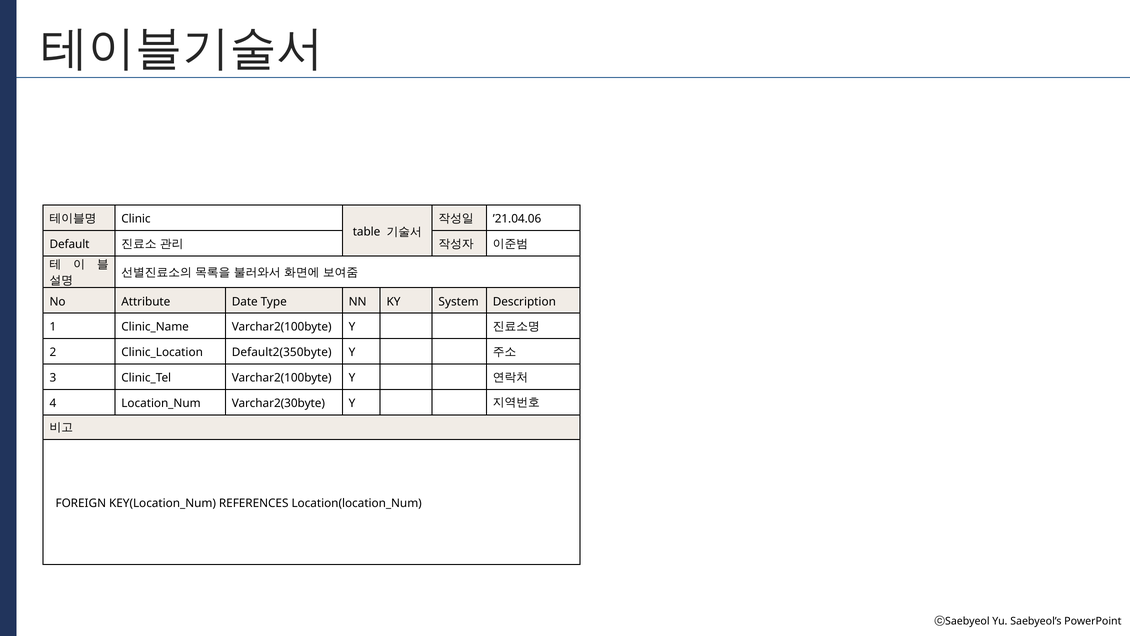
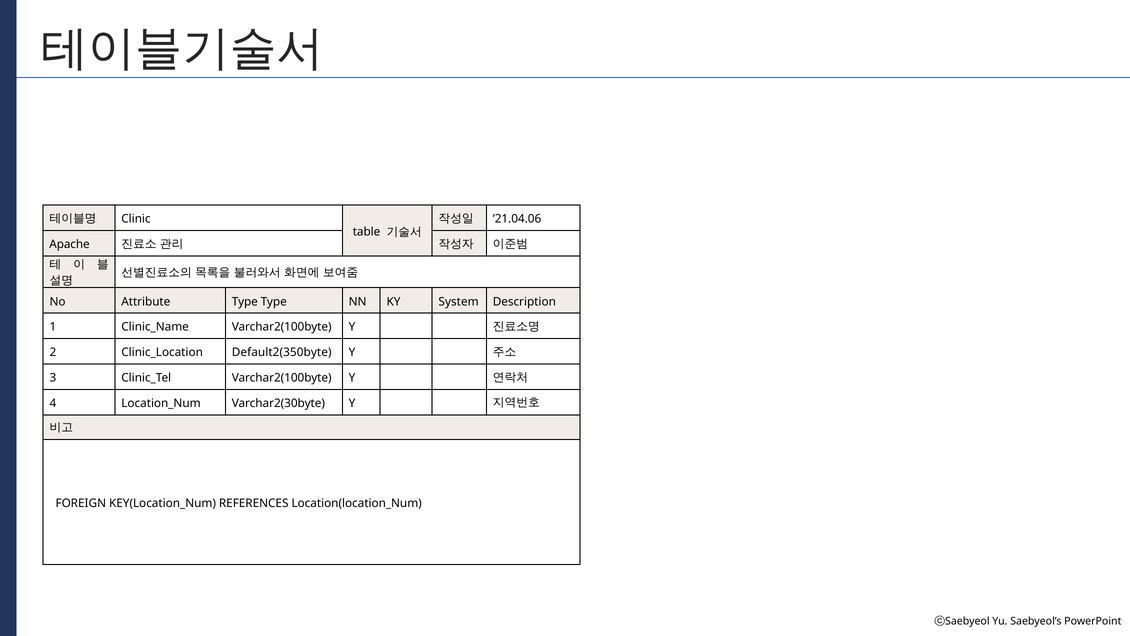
Default: Default -> Apache (70, 244)
Attribute Date: Date -> Type (245, 301)
